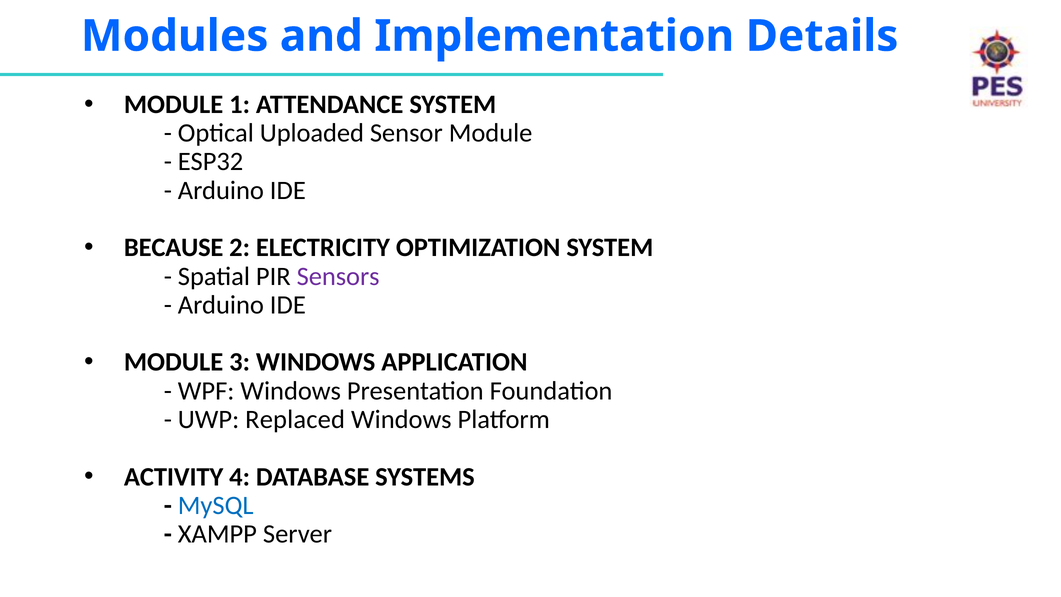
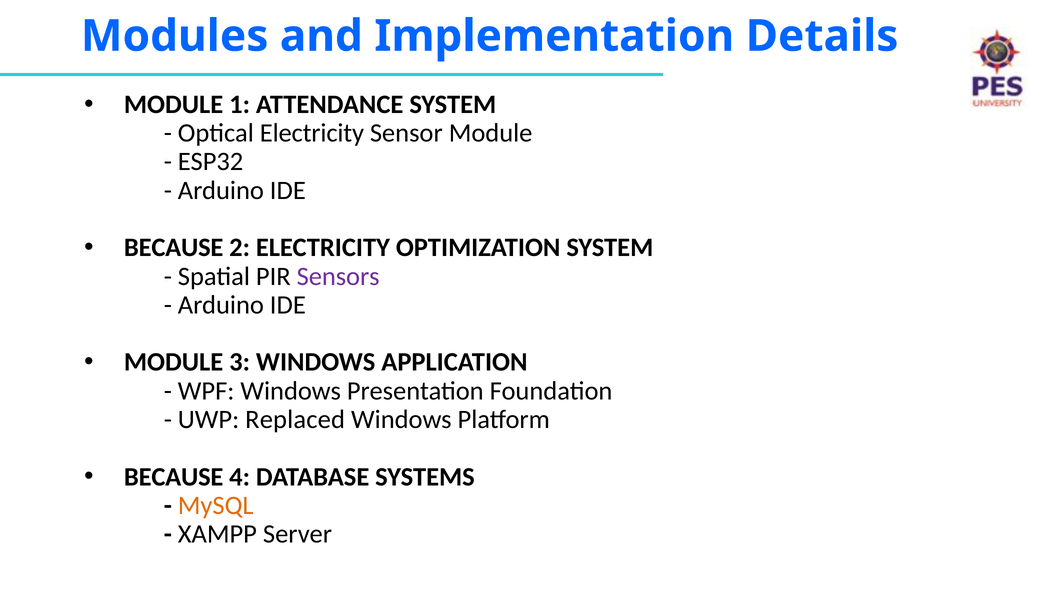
Optical Uploaded: Uploaded -> Electricity (312, 133)
ACTIVITY: ACTIVITY -> BECAUSE (174, 477)
MySQL colour: blue -> orange (216, 505)
